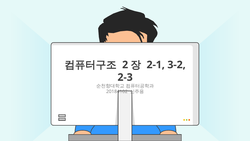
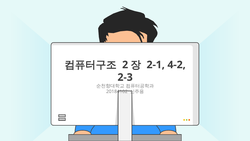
3-2: 3-2 -> 4-2 (177, 65)
